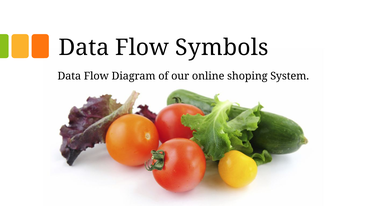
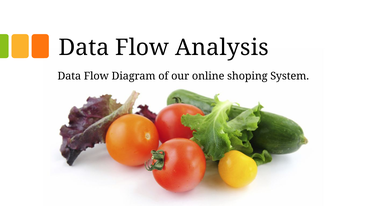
Symbols: Symbols -> Analysis (222, 48)
